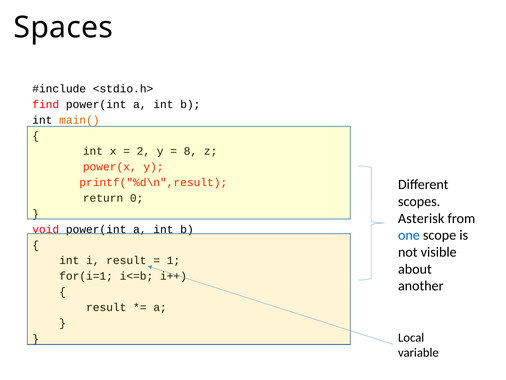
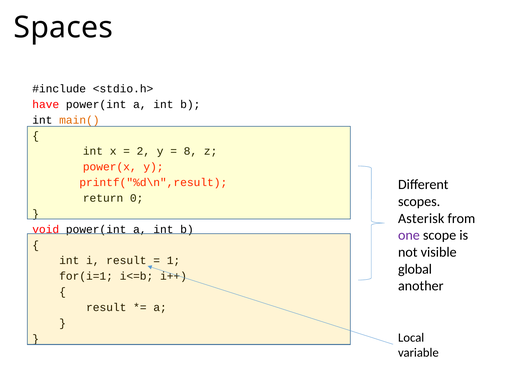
find: find -> have (46, 104)
one colour: blue -> purple (409, 235)
about: about -> global (415, 269)
